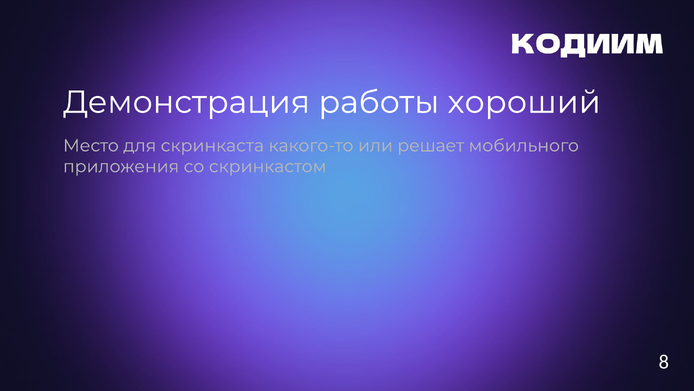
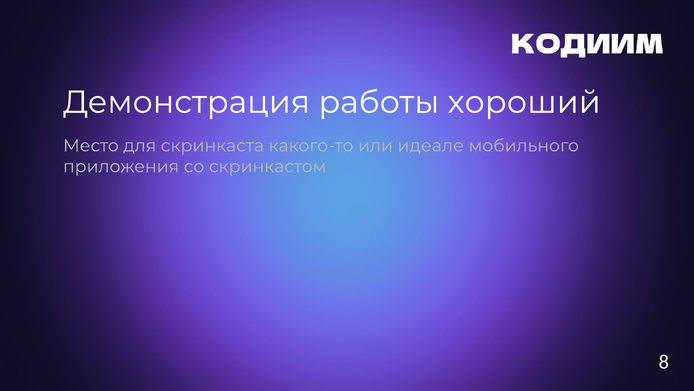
решает: решает -> идеале (431, 145)
